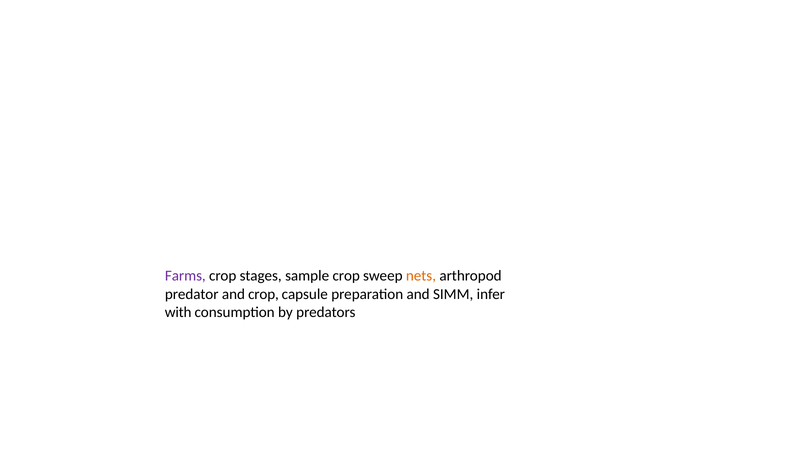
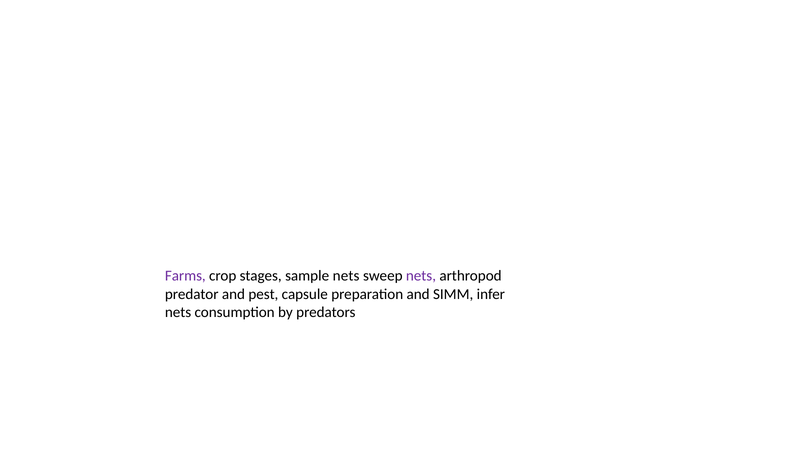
sample crop: crop -> nets (346, 276)
nets colour: orange -> purple (421, 276)
and crop: crop -> pest (263, 294)
with: with -> nets (178, 312)
